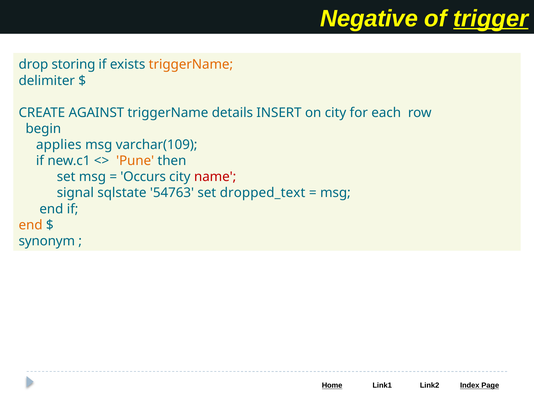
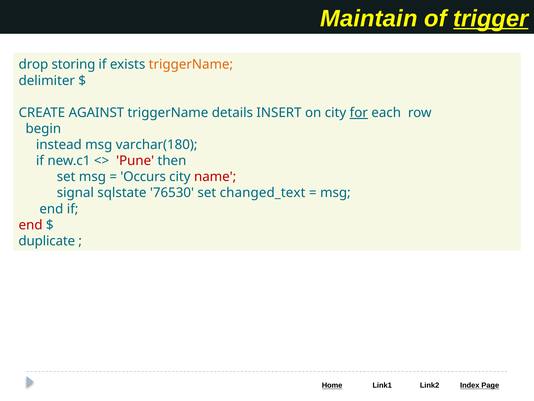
Negative: Negative -> Maintain (369, 19)
for underline: none -> present (359, 113)
applies: applies -> instead (59, 145)
varchar(109: varchar(109 -> varchar(180 (157, 145)
Pune colour: orange -> red (135, 161)
54763: 54763 -> 76530 (172, 193)
dropped_text: dropped_text -> changed_text (263, 193)
end colour: orange -> red (31, 225)
synonym: synonym -> duplicate (47, 241)
